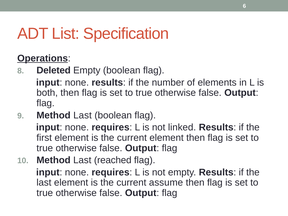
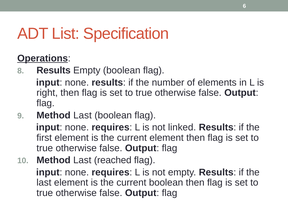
Deleted: Deleted -> Results (54, 70)
both: both -> right (47, 93)
current assume: assume -> boolean (166, 183)
